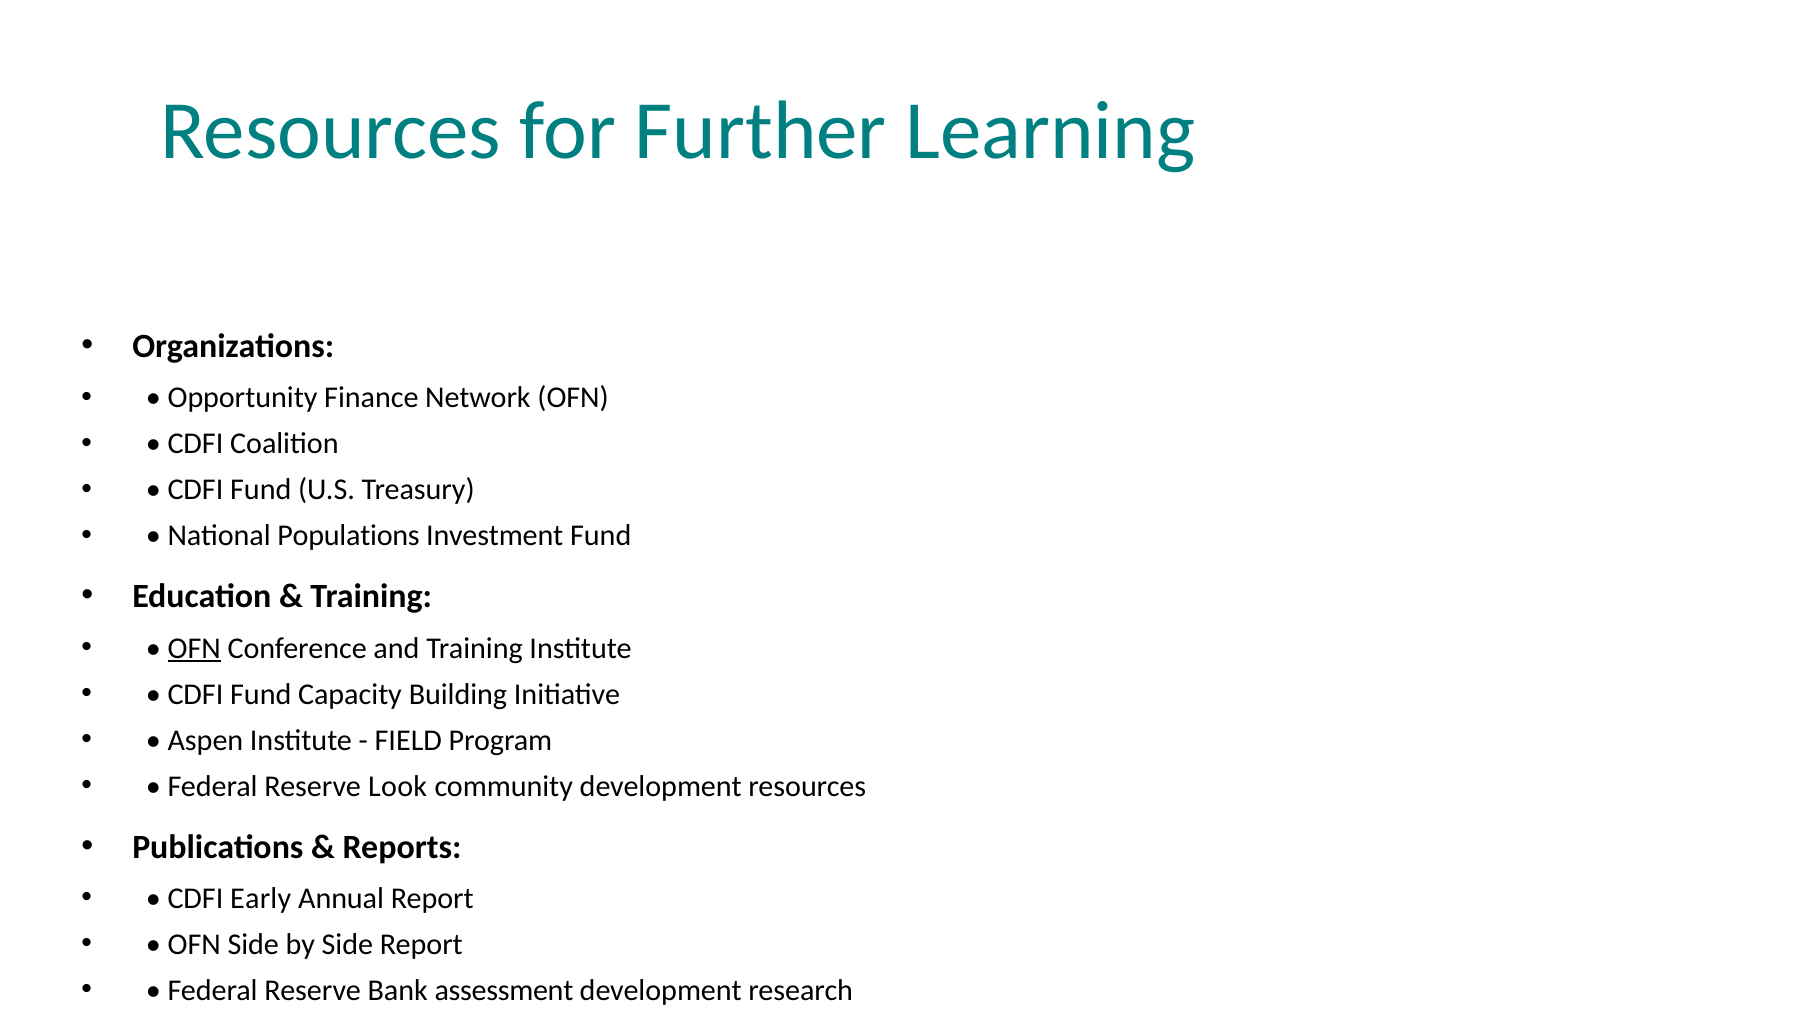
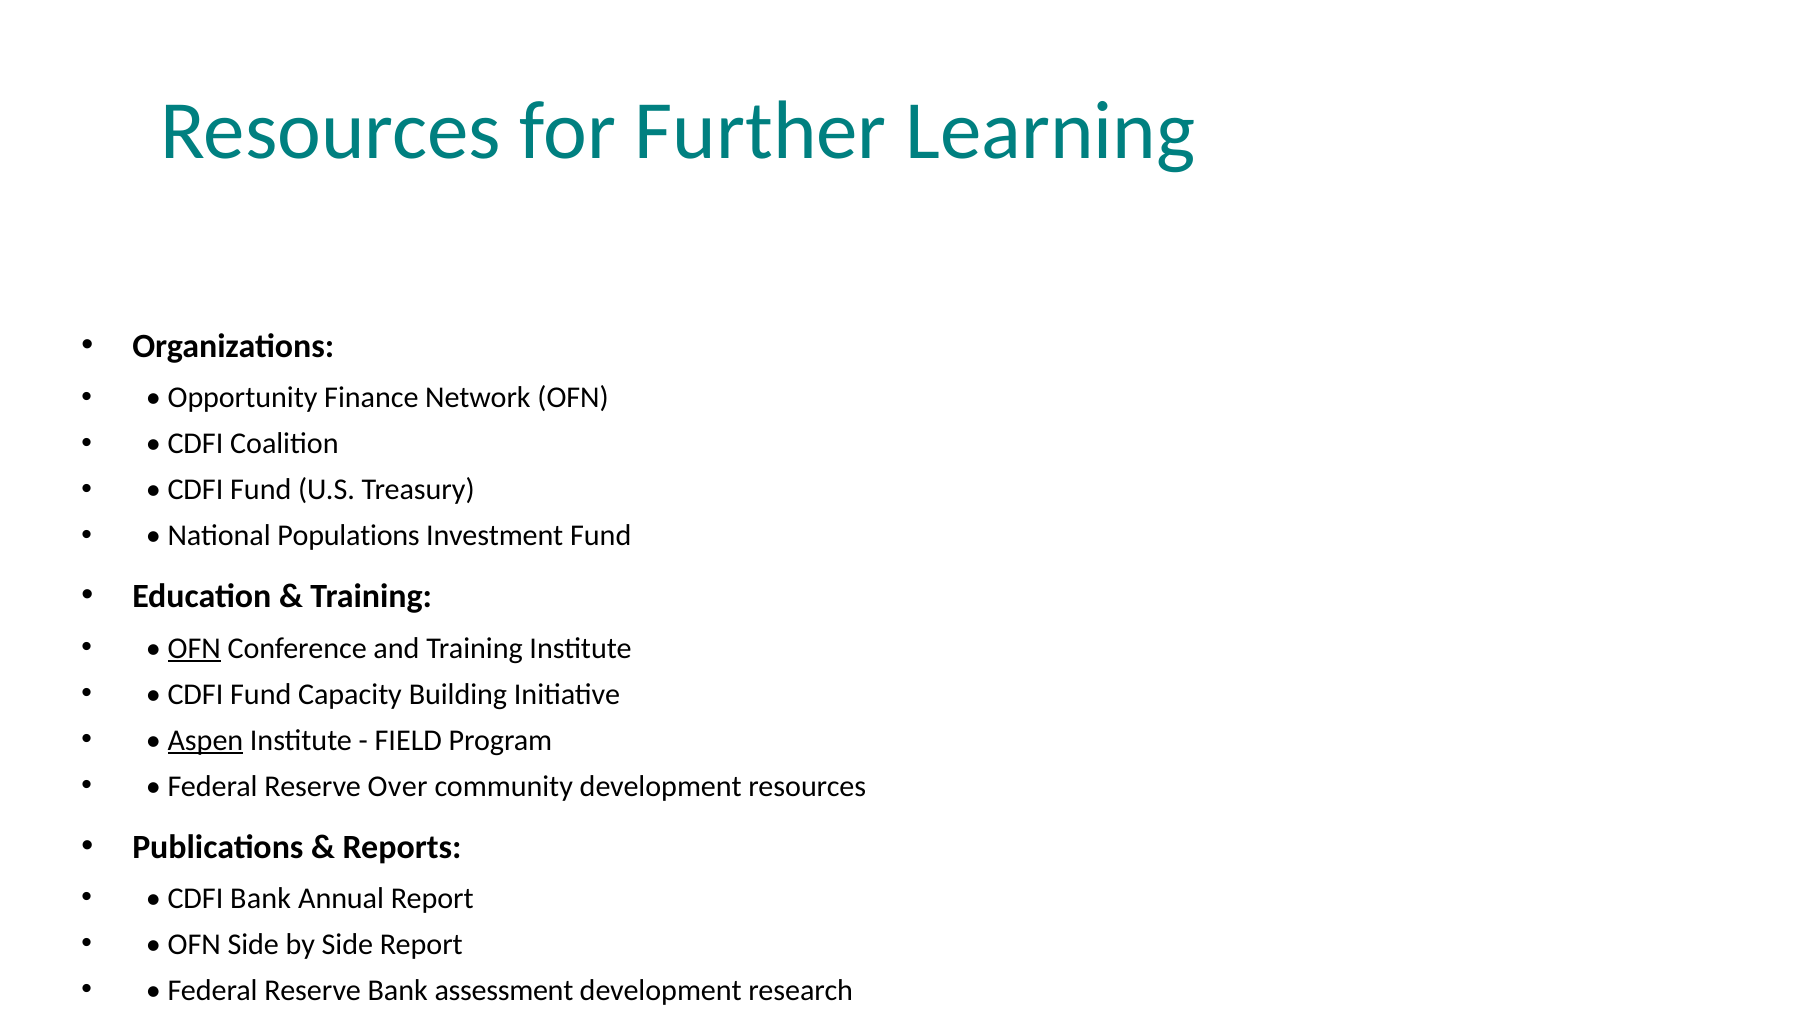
Aspen underline: none -> present (205, 740)
Look: Look -> Over (398, 786)
CDFI Early: Early -> Bank (261, 899)
